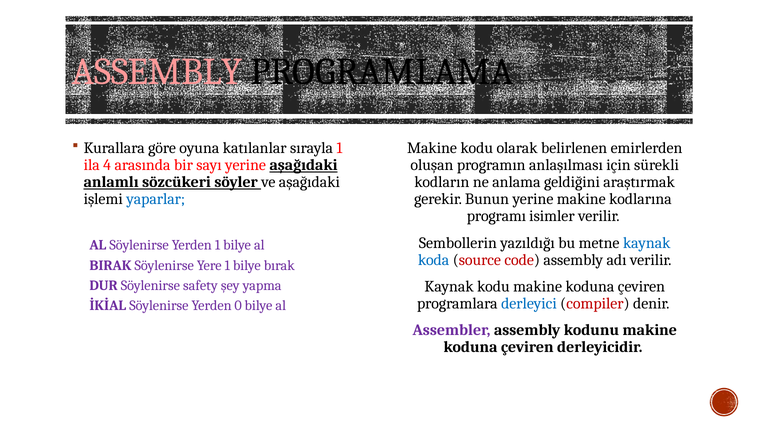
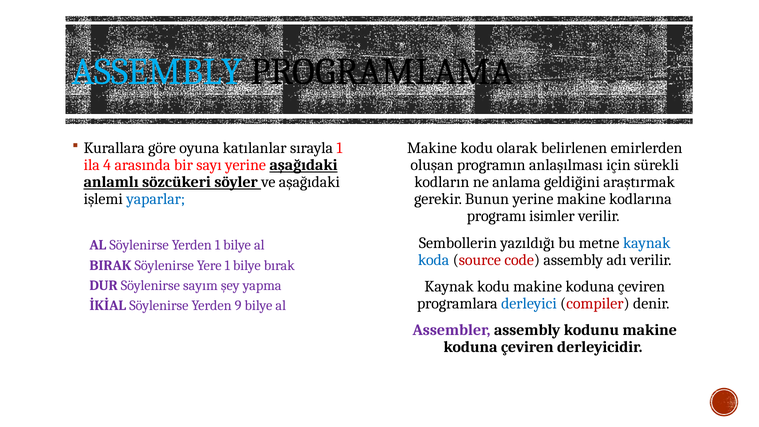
ASSEMBLY colour: pink -> light blue (157, 72)
safety: safety -> sayım (200, 285)
0: 0 -> 9 (238, 306)
